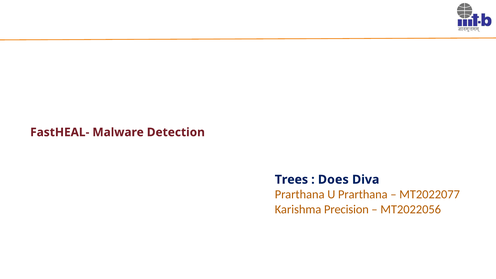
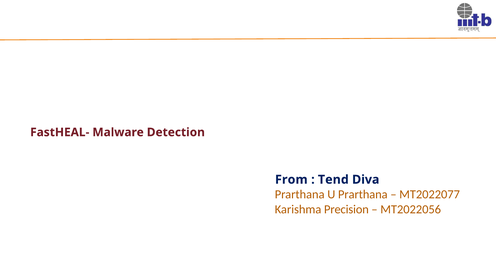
Trees: Trees -> From (291, 180)
Does: Does -> Tend (333, 180)
